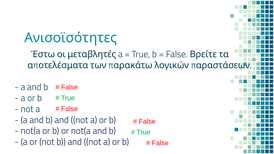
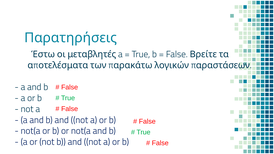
Ανισοϊσότητες: Ανισοϊσότητες -> Παρατηρήσεις (71, 38)
